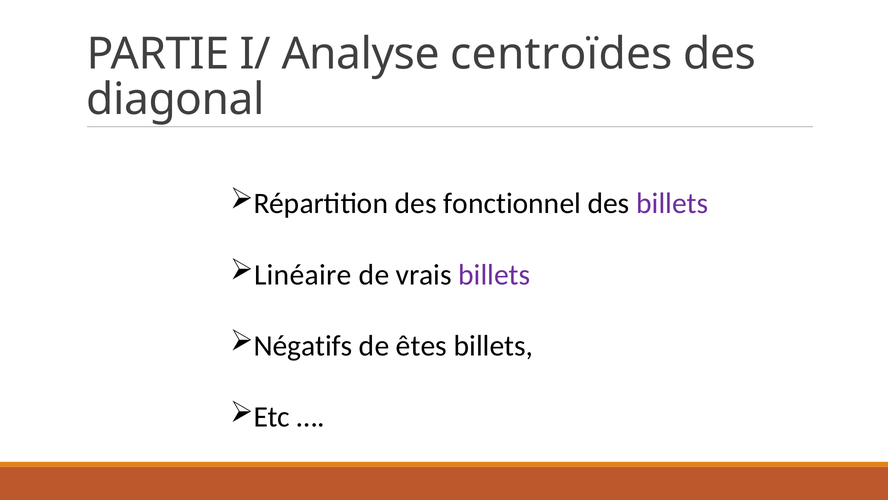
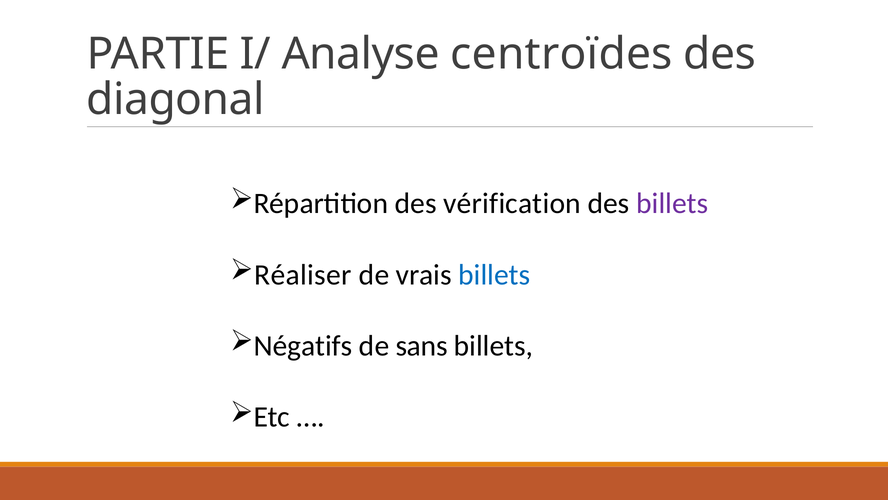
fonctionnel: fonctionnel -> vérification (512, 204)
Linéaire: Linéaire -> Réaliser (303, 275)
billets colour: purple -> blue (494, 275)
êtes: êtes -> sans (422, 346)
